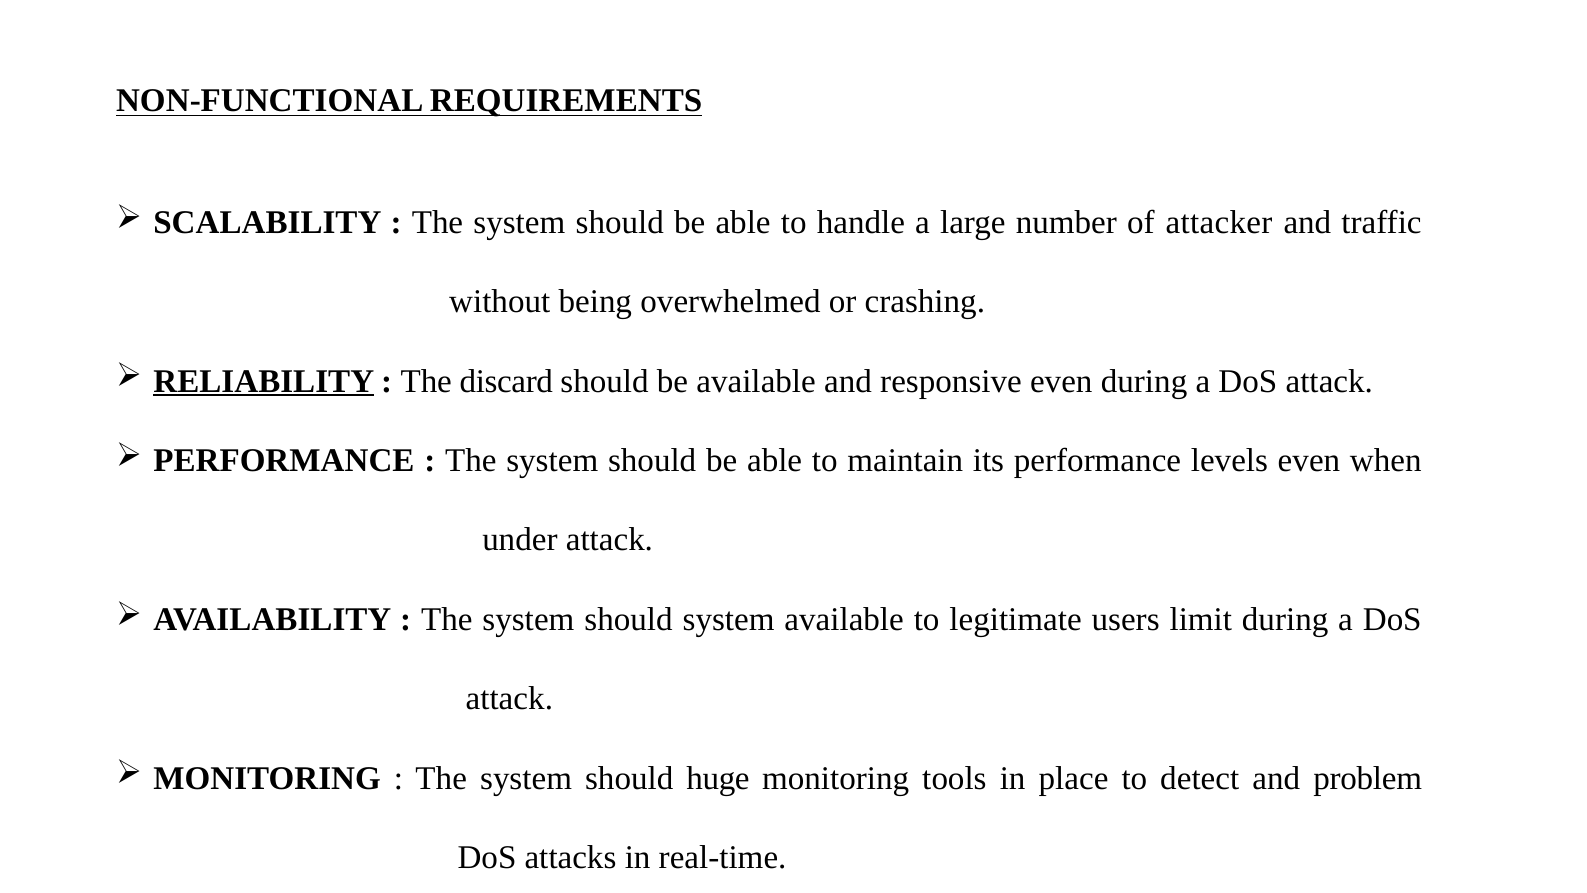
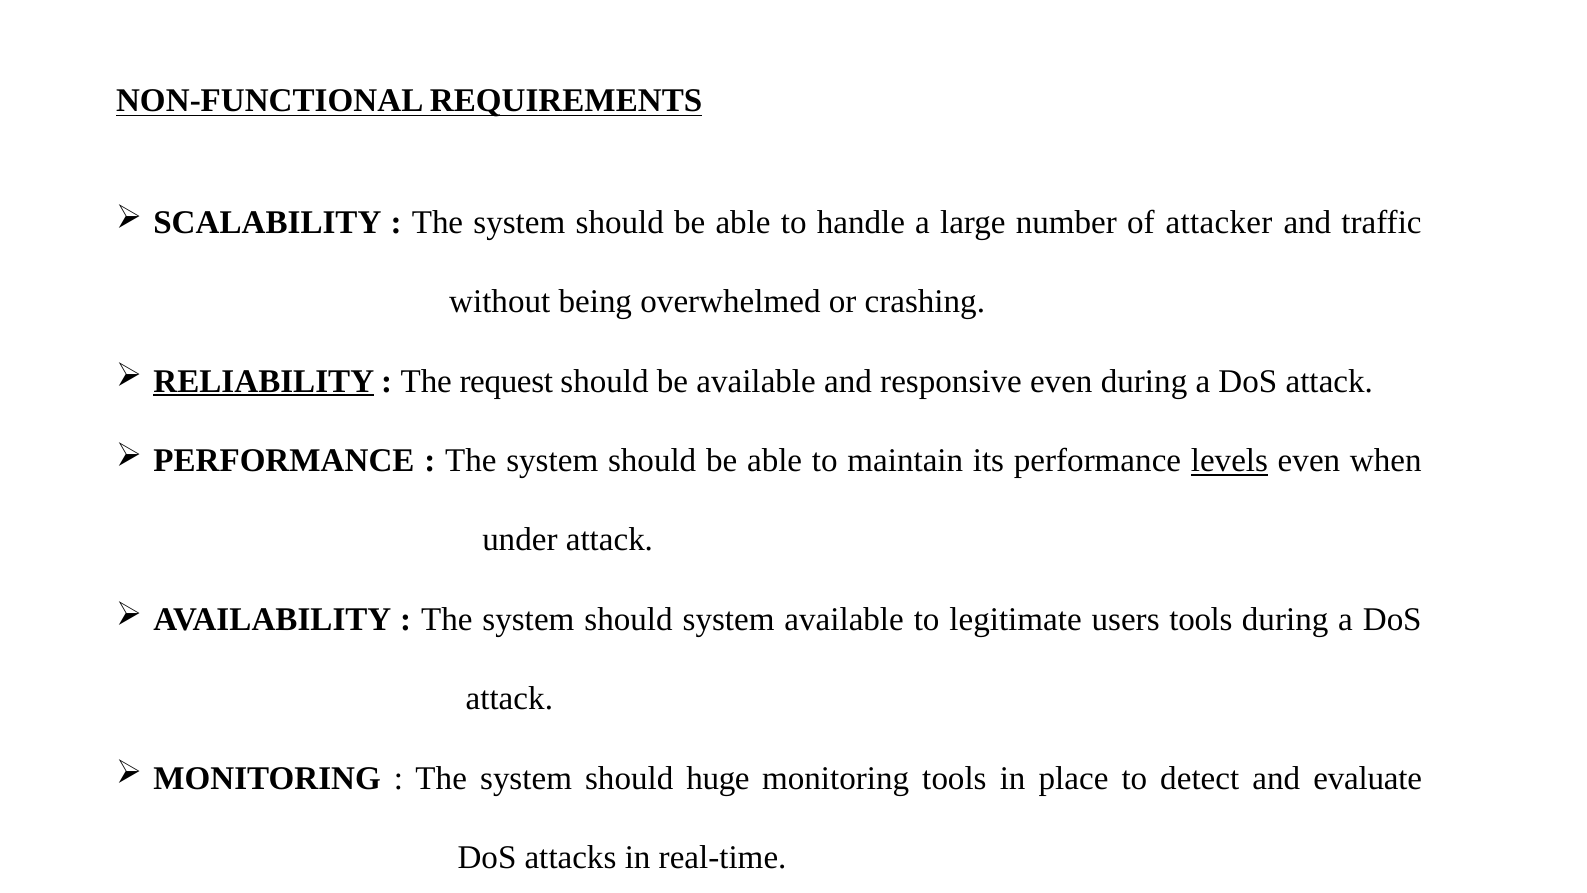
discard: discard -> request (506, 381)
levels underline: none -> present (1229, 460)
users limit: limit -> tools (1201, 619)
problem: problem -> evaluate (1368, 778)
